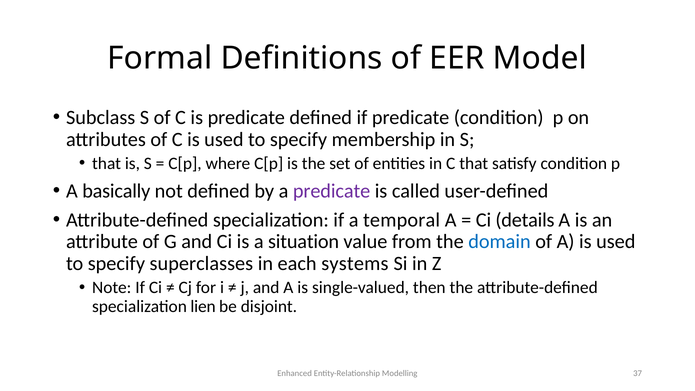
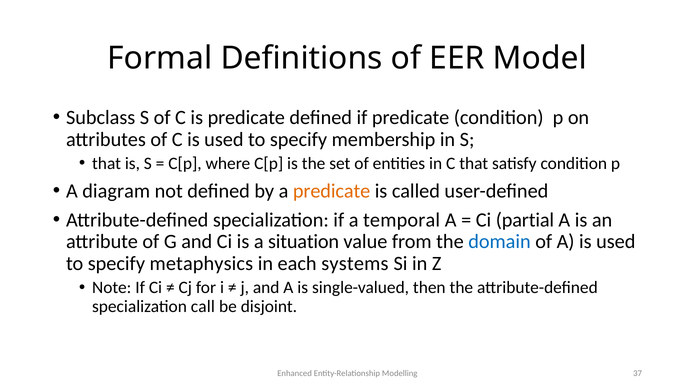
basically: basically -> diagram (116, 191)
predicate colour: purple -> orange (332, 191)
details: details -> partial (525, 220)
superclasses: superclasses -> metaphysics (201, 264)
lien: lien -> call (203, 306)
